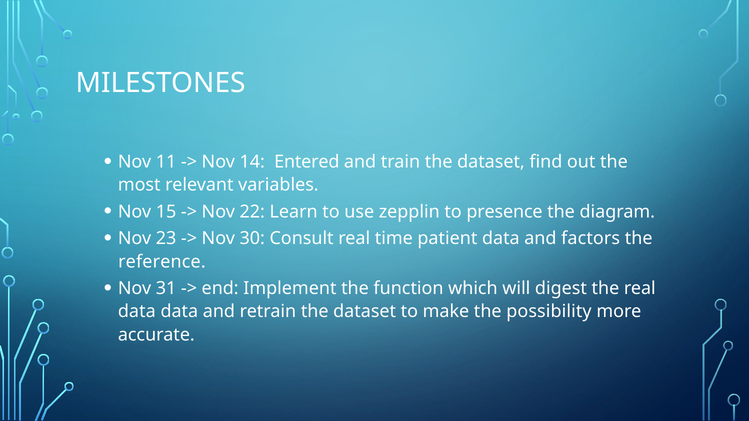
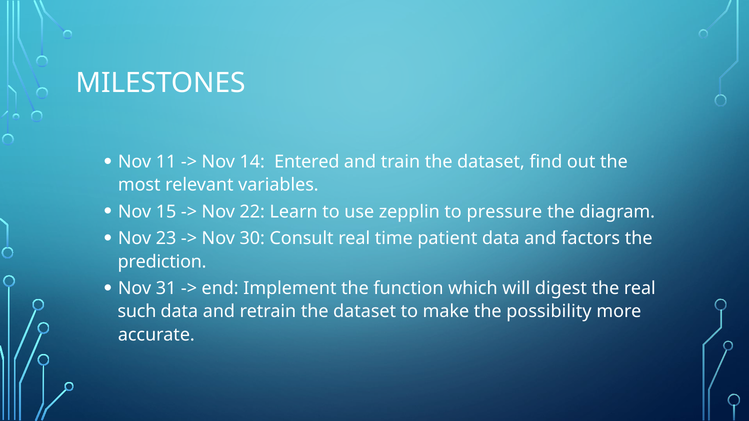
presence: presence -> pressure (504, 212)
reference: reference -> prediction (162, 262)
data: data -> such (137, 312)
